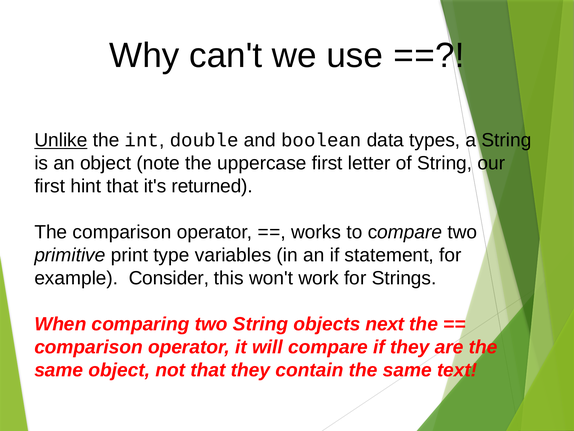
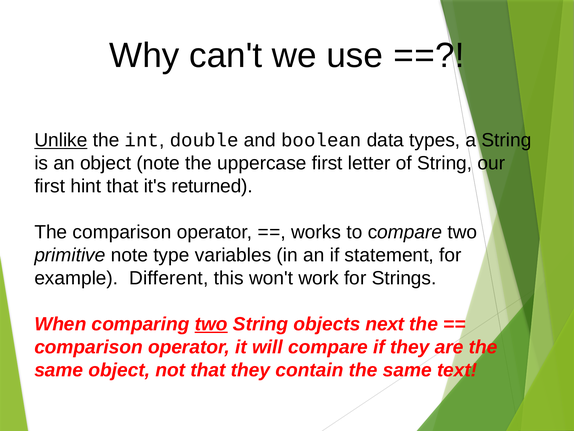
primitive print: print -> note (129, 255)
Consider: Consider -> Different (169, 278)
two underline: none -> present (211, 324)
